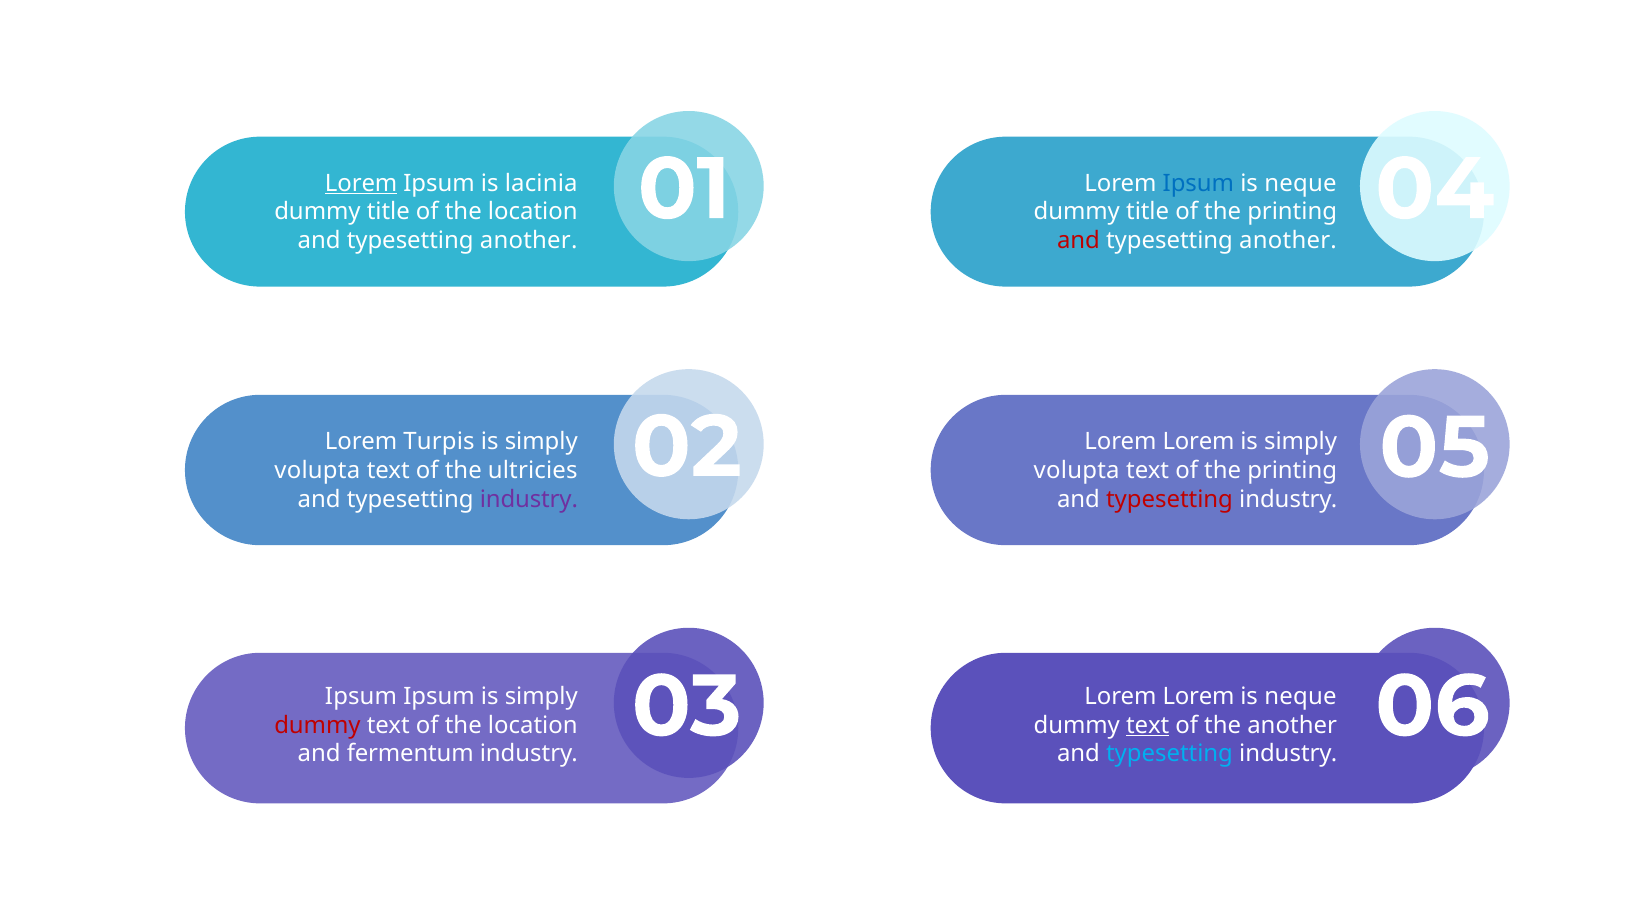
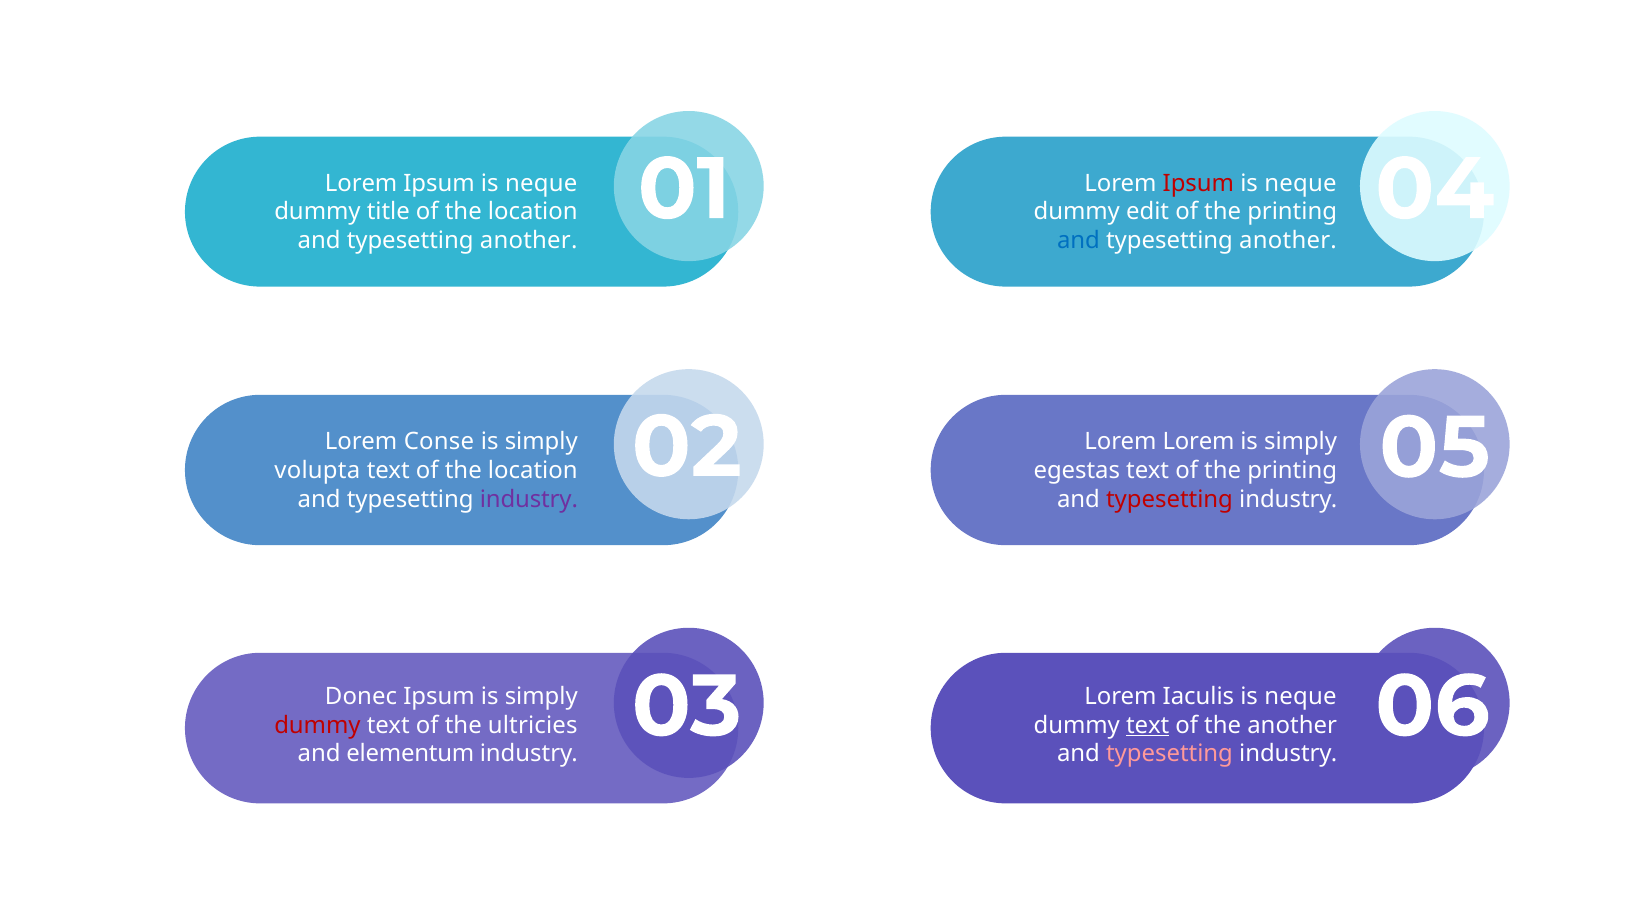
Lorem underline: present -> none (361, 183)
lacinia: lacinia -> neque (541, 183)
Ipsum colour: blue -> red (1198, 183)
title: title -> edit (1148, 212)
and colour: red -> blue (1078, 241)
Turpis: Turpis -> Conse (439, 442)
text of the ultricies: ultricies -> location (533, 471)
volupta: volupta -> egestas (1077, 471)
Ipsum: Ipsum -> Donec (361, 696)
Lorem: Lorem -> Iaculis (1198, 696)
text of the location: location -> ultricies (533, 725)
fermentum: fermentum -> elementum (410, 754)
typesetting colour: light blue -> pink (1170, 754)
